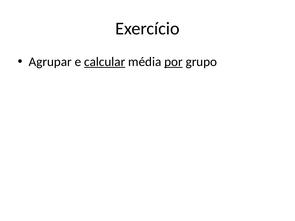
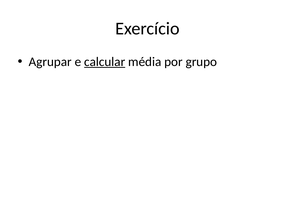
por underline: present -> none (173, 62)
